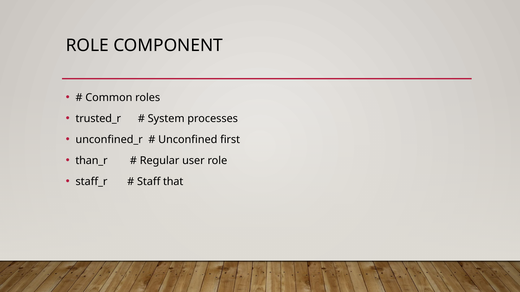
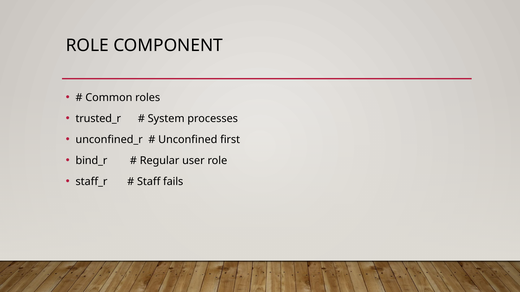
than_r: than_r -> bind_r (91, 161)
that: that -> fails (173, 182)
